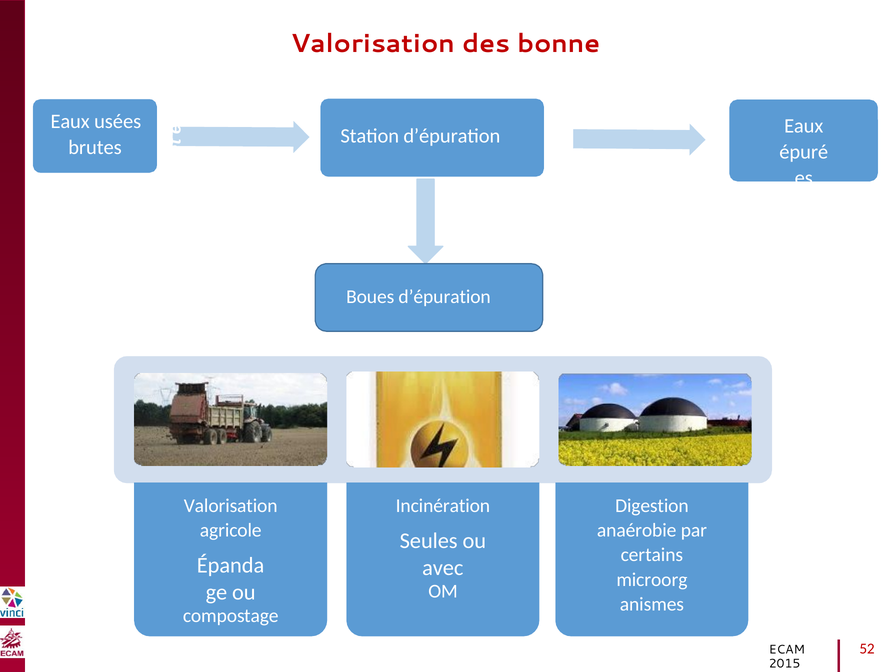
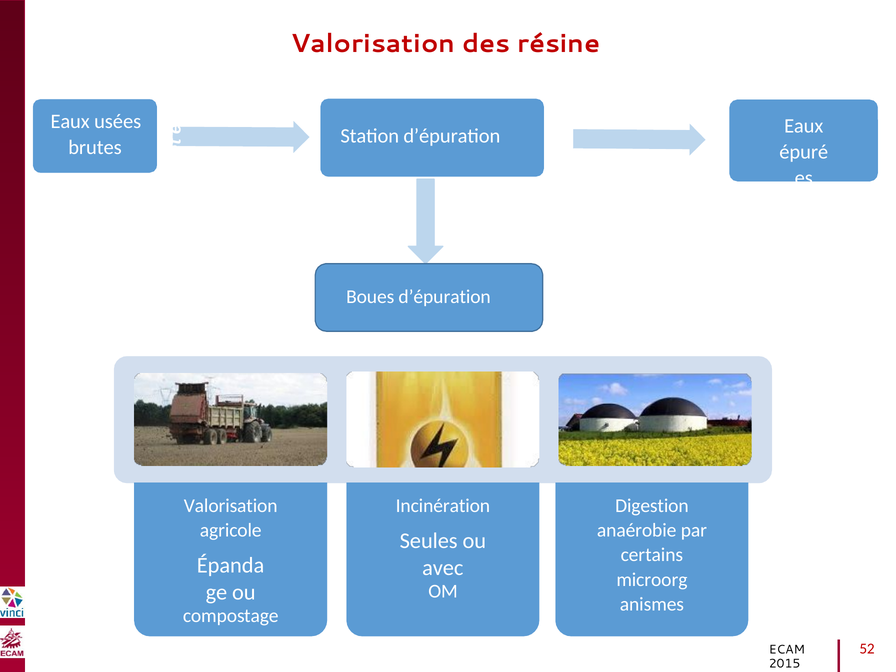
bonne: bonne -> résine (559, 44)
